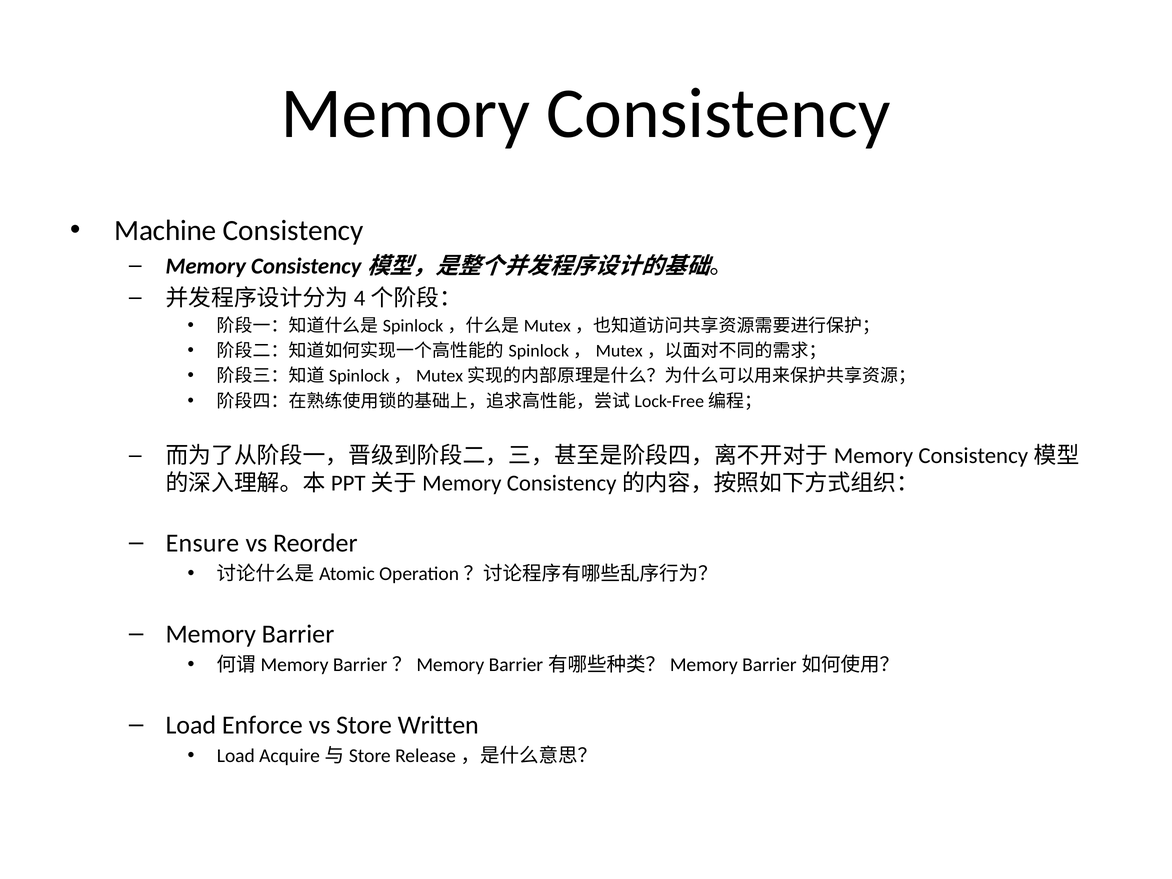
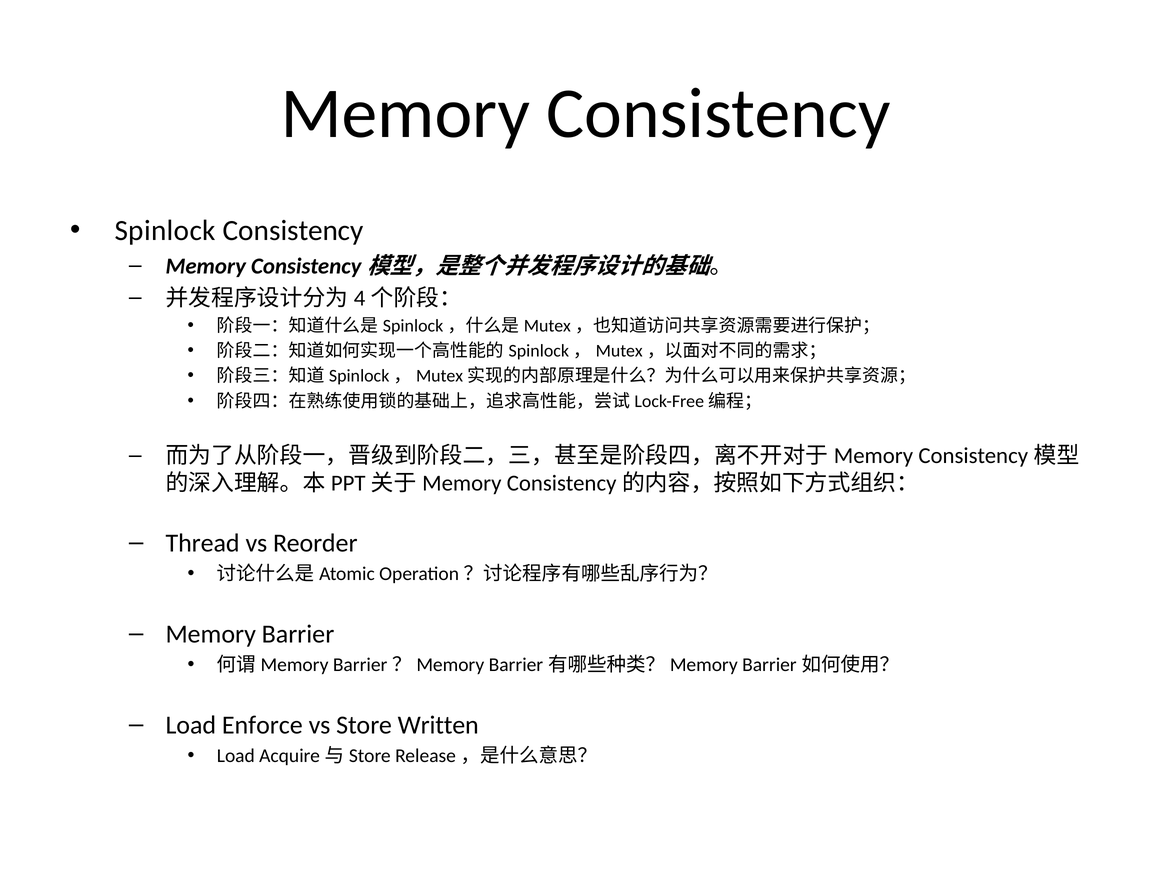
Machine: Machine -> Spinlock (165, 231)
Ensure: Ensure -> Thread (203, 543)
